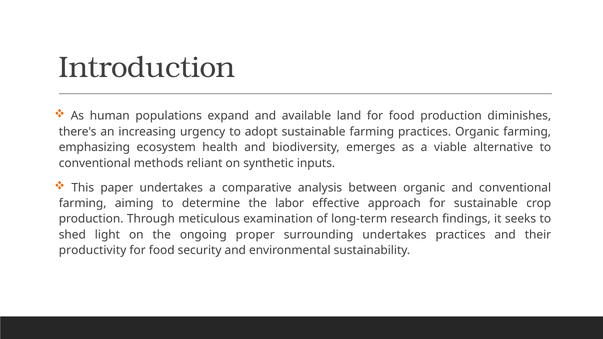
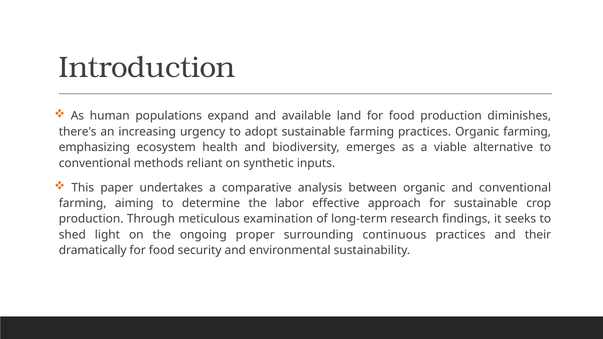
surrounding undertakes: undertakes -> continuous (394, 235)
productivity: productivity -> dramatically (93, 251)
